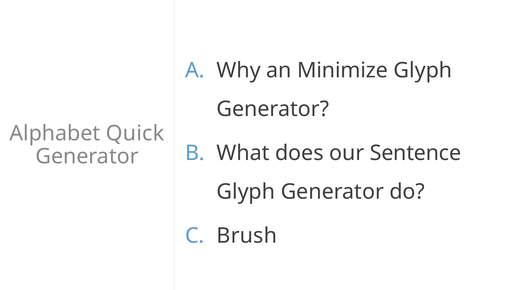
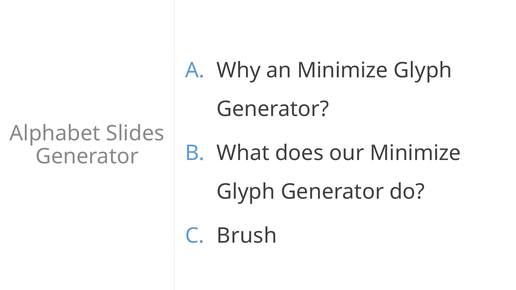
Quick: Quick -> Slides (135, 133)
our Sentence: Sentence -> Minimize (415, 153)
